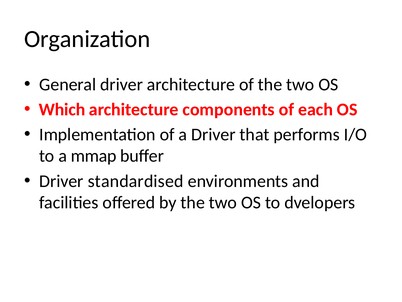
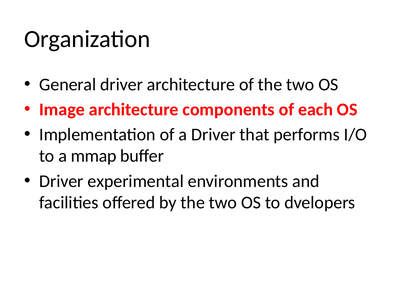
Which: Which -> Image (62, 109)
standardised: standardised -> experimental (136, 181)
